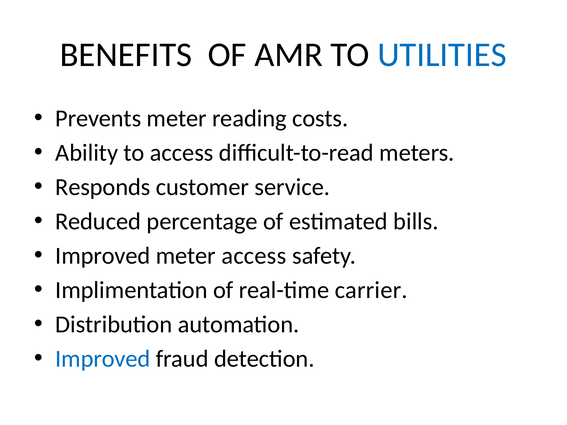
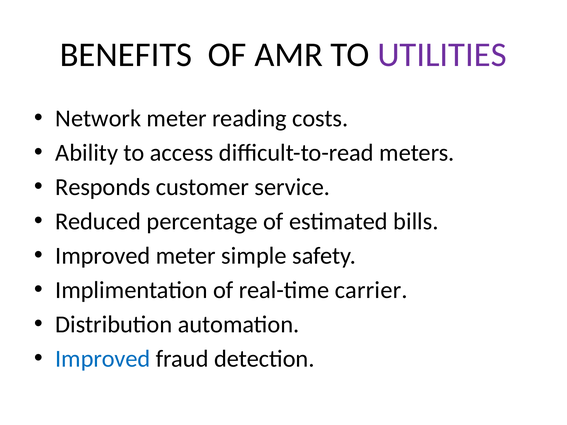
UTILITIES colour: blue -> purple (442, 55)
Prevents: Prevents -> Network (98, 118)
meter access: access -> simple (254, 256)
